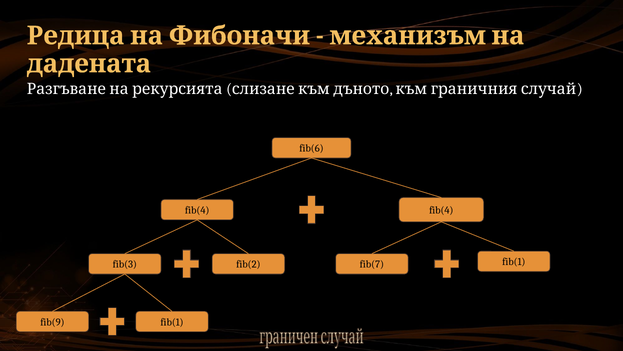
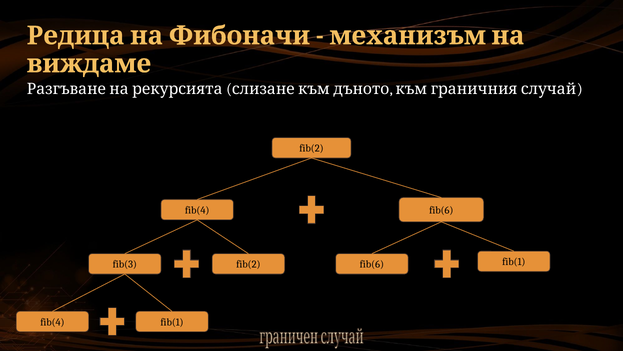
дадената: дадената -> виждаме (89, 64)
fib(6: fib(6 -> fib(2 (311, 148)
fib(4 fib(4: fib(4 -> fib(6 (441, 210)
fib(2 fib(7: fib(7 -> fib(6 (372, 264)
fib(9: fib(9 -> fib(4 (52, 322)
